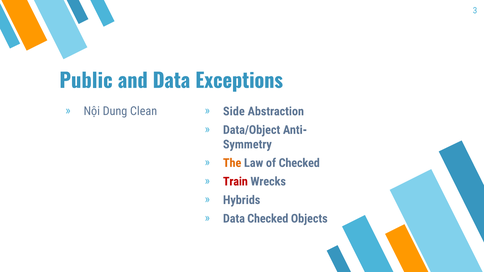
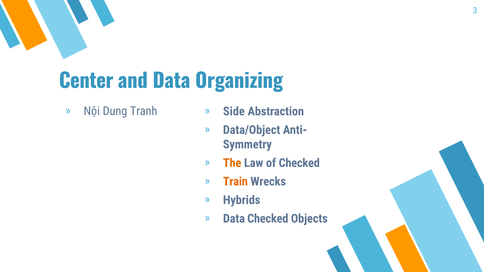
Public: Public -> Center (86, 81)
Exceptions: Exceptions -> Organizing (239, 81)
Clean: Clean -> Tranh (144, 111)
Train colour: red -> orange (235, 182)
